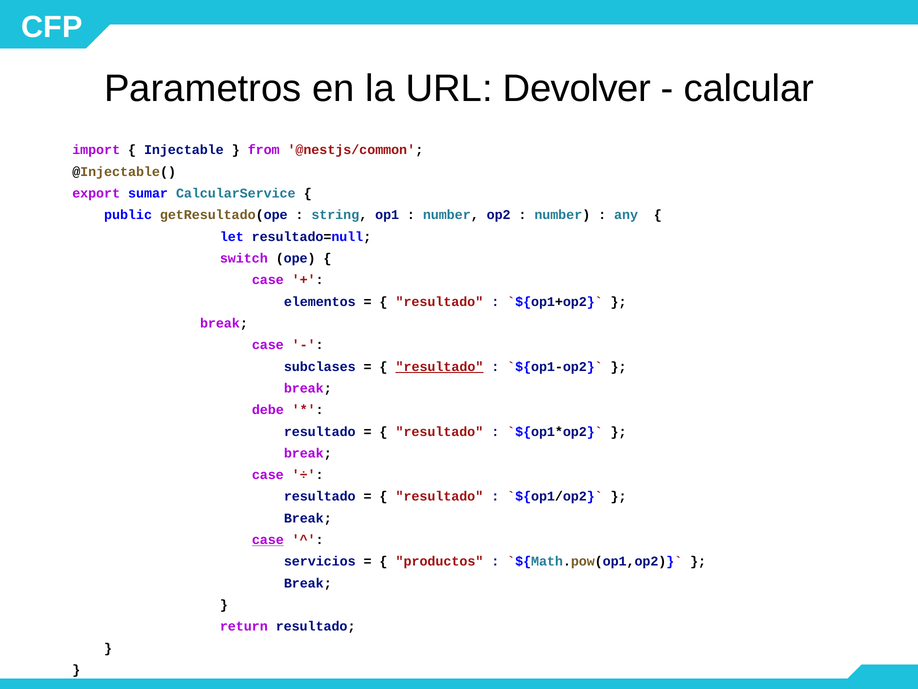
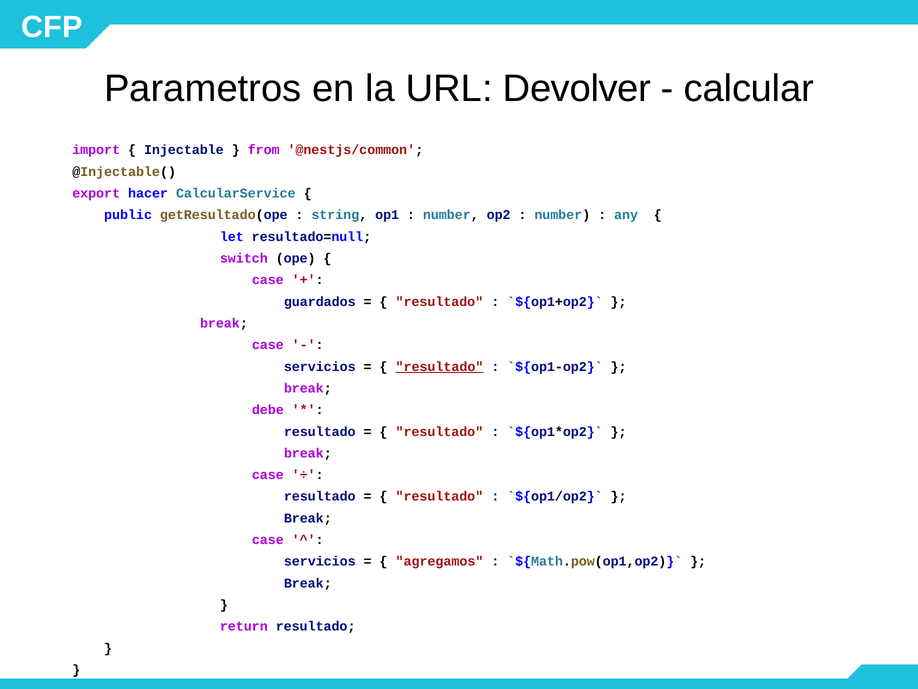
sumar: sumar -> hacer (148, 193)
elementos: elementos -> guardados (320, 301)
subclases: subclases -> servicios (320, 366)
case underline: present -> none (268, 540)
productos: productos -> agregamos (439, 561)
